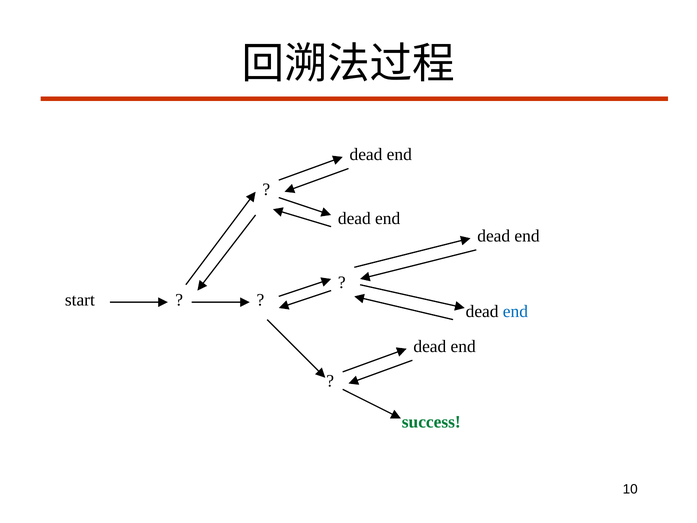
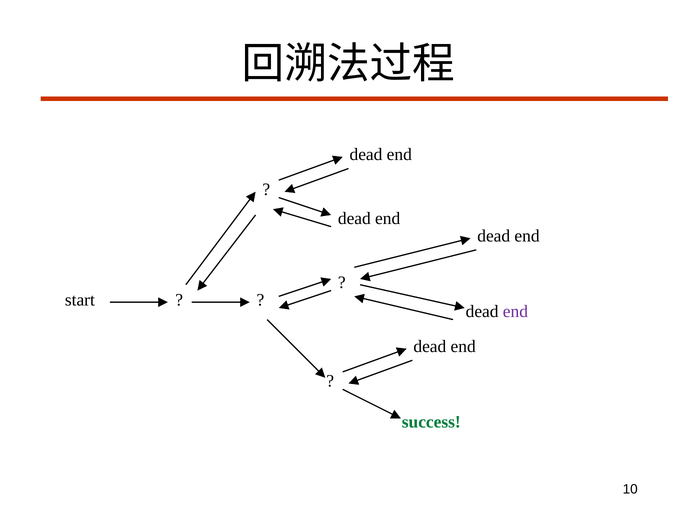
end colour: blue -> purple (515, 311)
